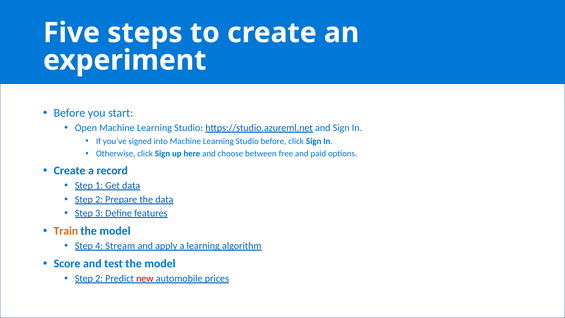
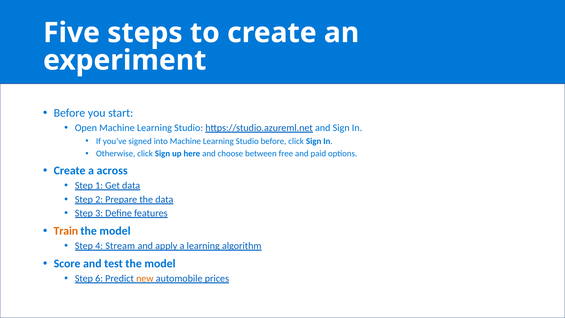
record: record -> across (112, 171)
2: 2 -> 6 (99, 278)
new colour: red -> orange (145, 278)
